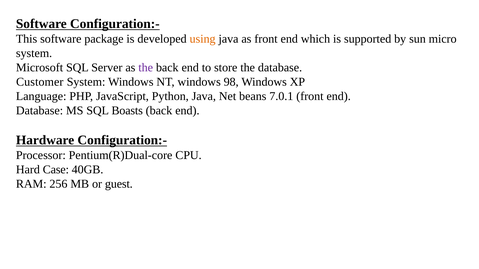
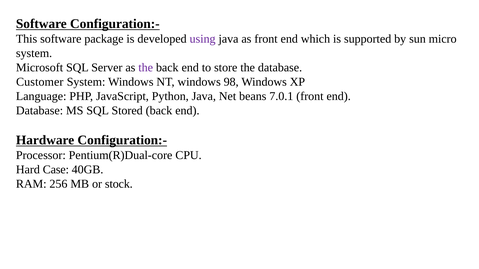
using colour: orange -> purple (203, 39)
Boasts: Boasts -> Stored (127, 111)
guest: guest -> stock (119, 184)
